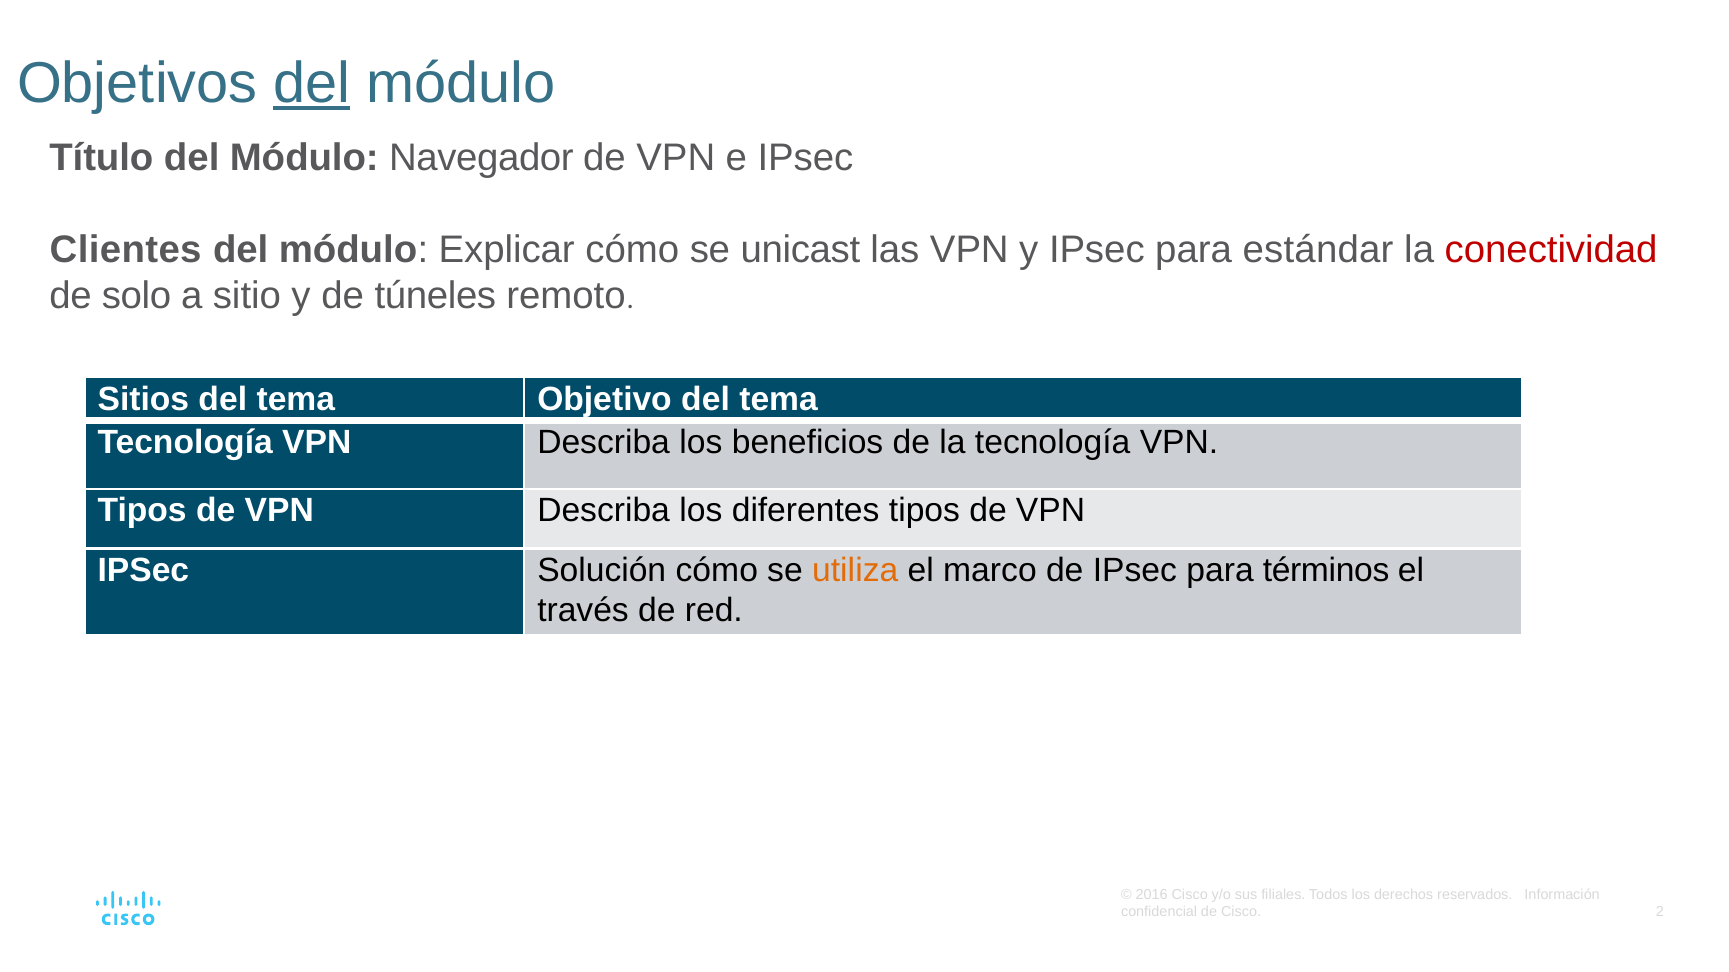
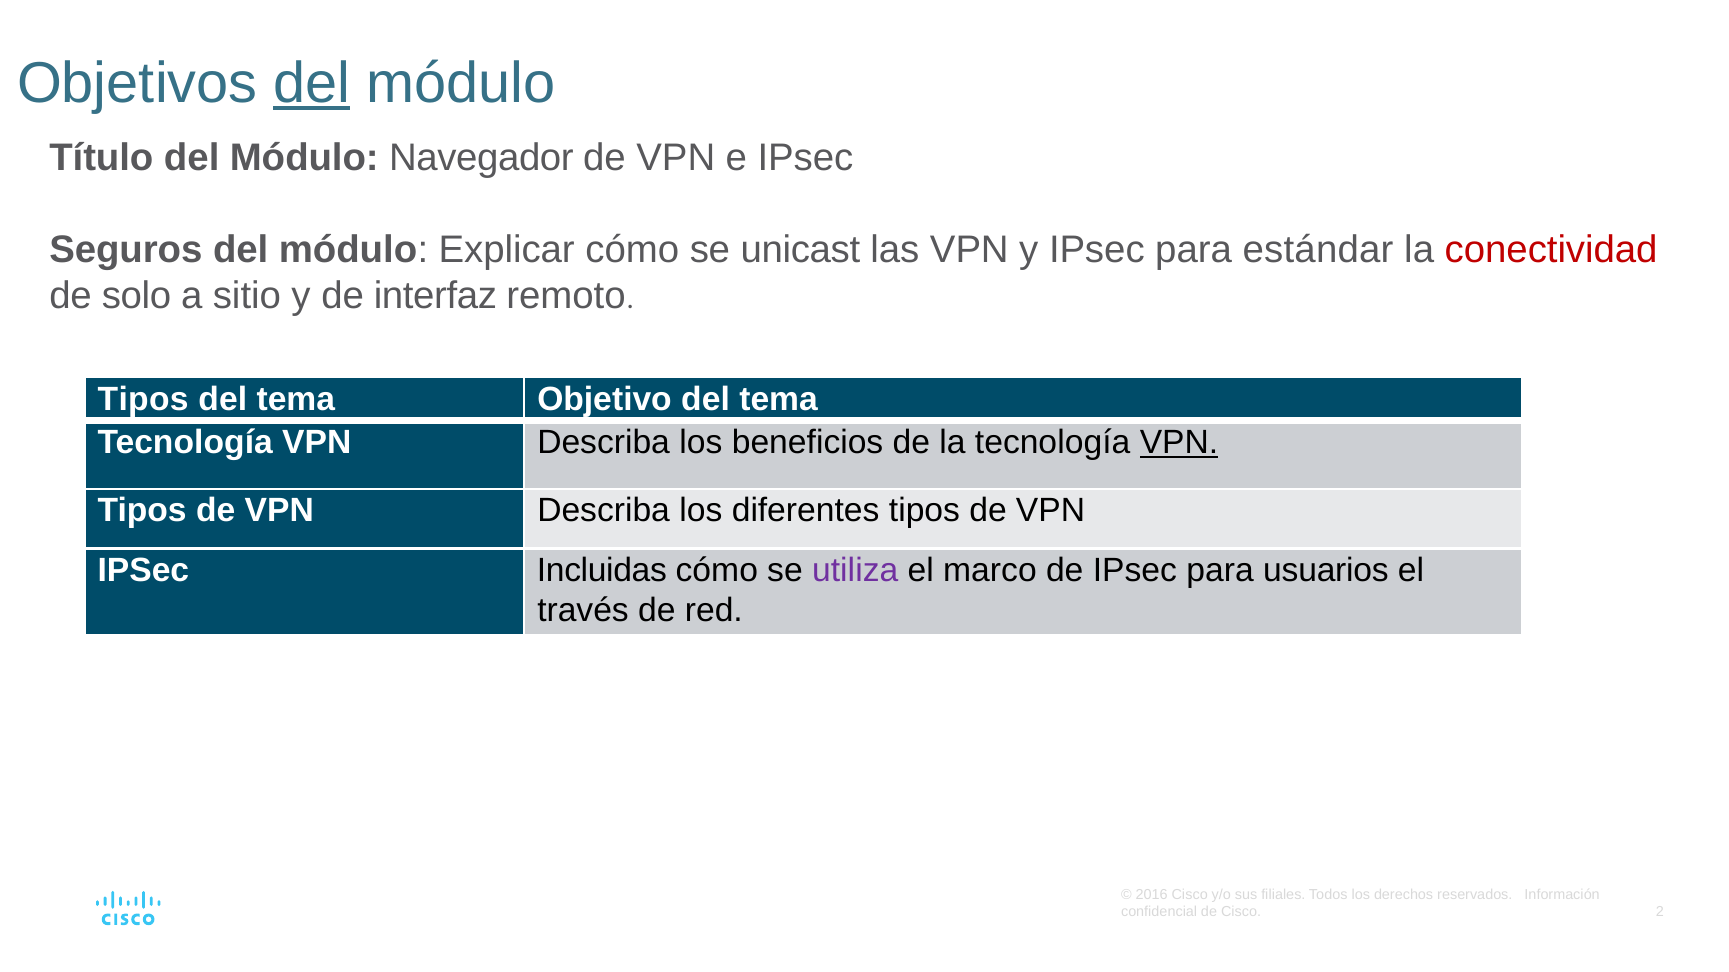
Clientes: Clientes -> Seguros (126, 250)
túneles: túneles -> interfaz (435, 296)
Sitios: Sitios -> Tipos (143, 400)
VPN underline: none -> present (1179, 443)
Solución: Solución -> Incluidas (602, 571)
utiliza colour: orange -> purple (855, 571)
términos: términos -> usuarios (1326, 571)
